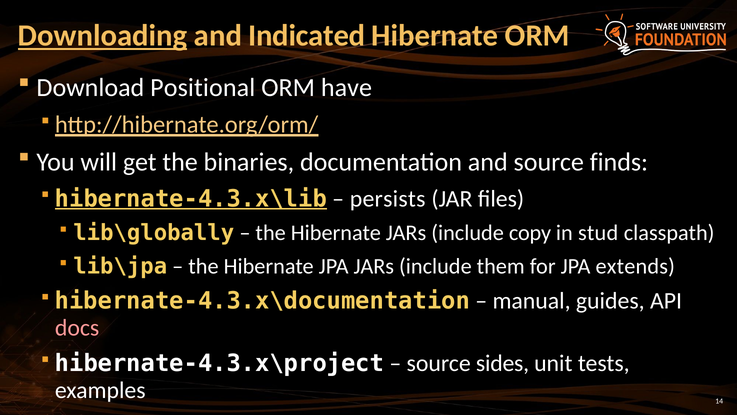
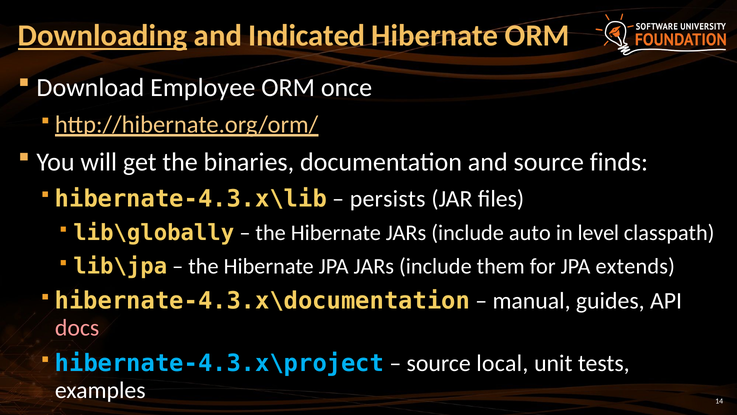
Positional: Positional -> Employee (203, 88)
have: have -> once (347, 88)
hibernate-4.3.x\lib underline: present -> none (191, 199)
copy: copy -> auto (530, 233)
stud: stud -> level (598, 233)
hibernate-4.3.x\project colour: white -> light blue (220, 363)
sides: sides -> local (502, 363)
